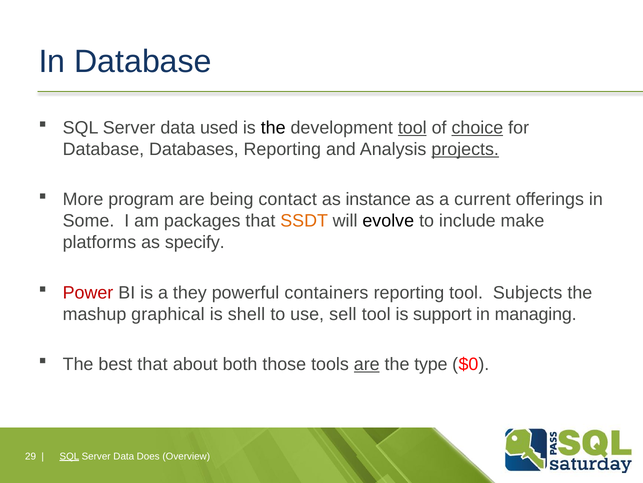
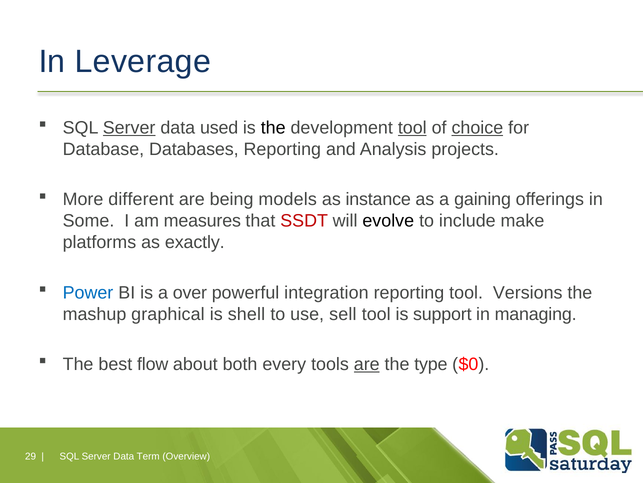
In Database: Database -> Leverage (143, 62)
Server underline: none -> present (129, 128)
projects underline: present -> none (465, 149)
program: program -> different (141, 199)
contact: contact -> models (288, 199)
current: current -> gaining (483, 199)
packages: packages -> measures (202, 221)
SSDT colour: orange -> red (304, 221)
specify: specify -> exactly (195, 242)
Power colour: red -> blue (88, 292)
they: they -> over (190, 292)
containers: containers -> integration (326, 292)
Subjects: Subjects -> Versions (528, 292)
best that: that -> flow (153, 364)
those: those -> every (284, 364)
SQL underline: present -> none (69, 456)
Does: Does -> Term (148, 456)
